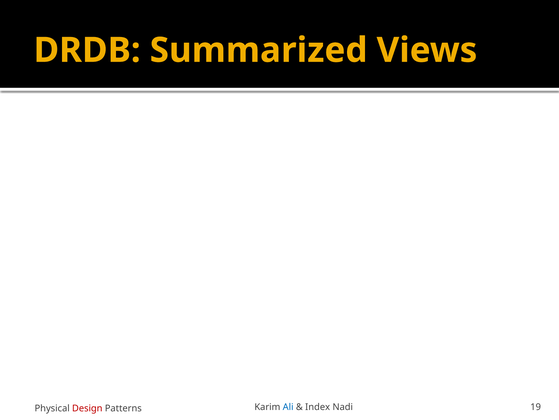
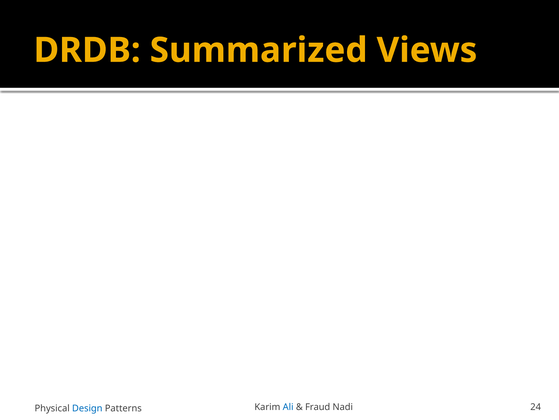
Index: Index -> Fraud (318, 406)
19: 19 -> 24 (536, 406)
Design colour: red -> blue (87, 408)
